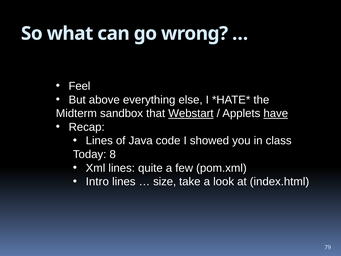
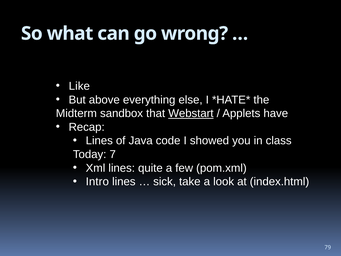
Feel: Feel -> Like (79, 86)
have underline: present -> none (276, 113)
8: 8 -> 7 (113, 154)
size: size -> sick (165, 181)
